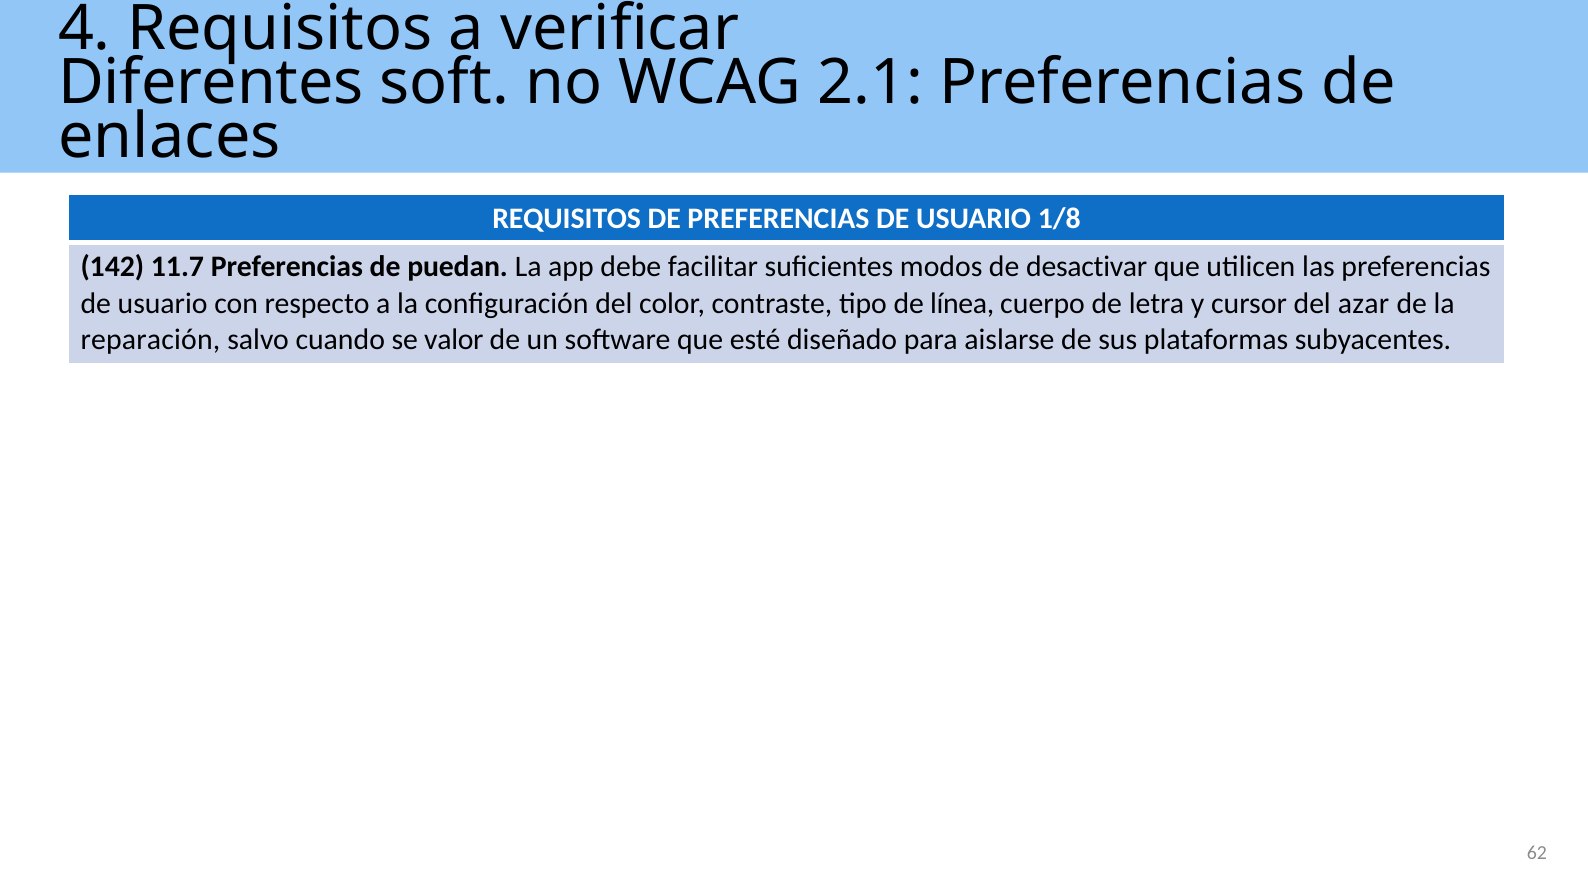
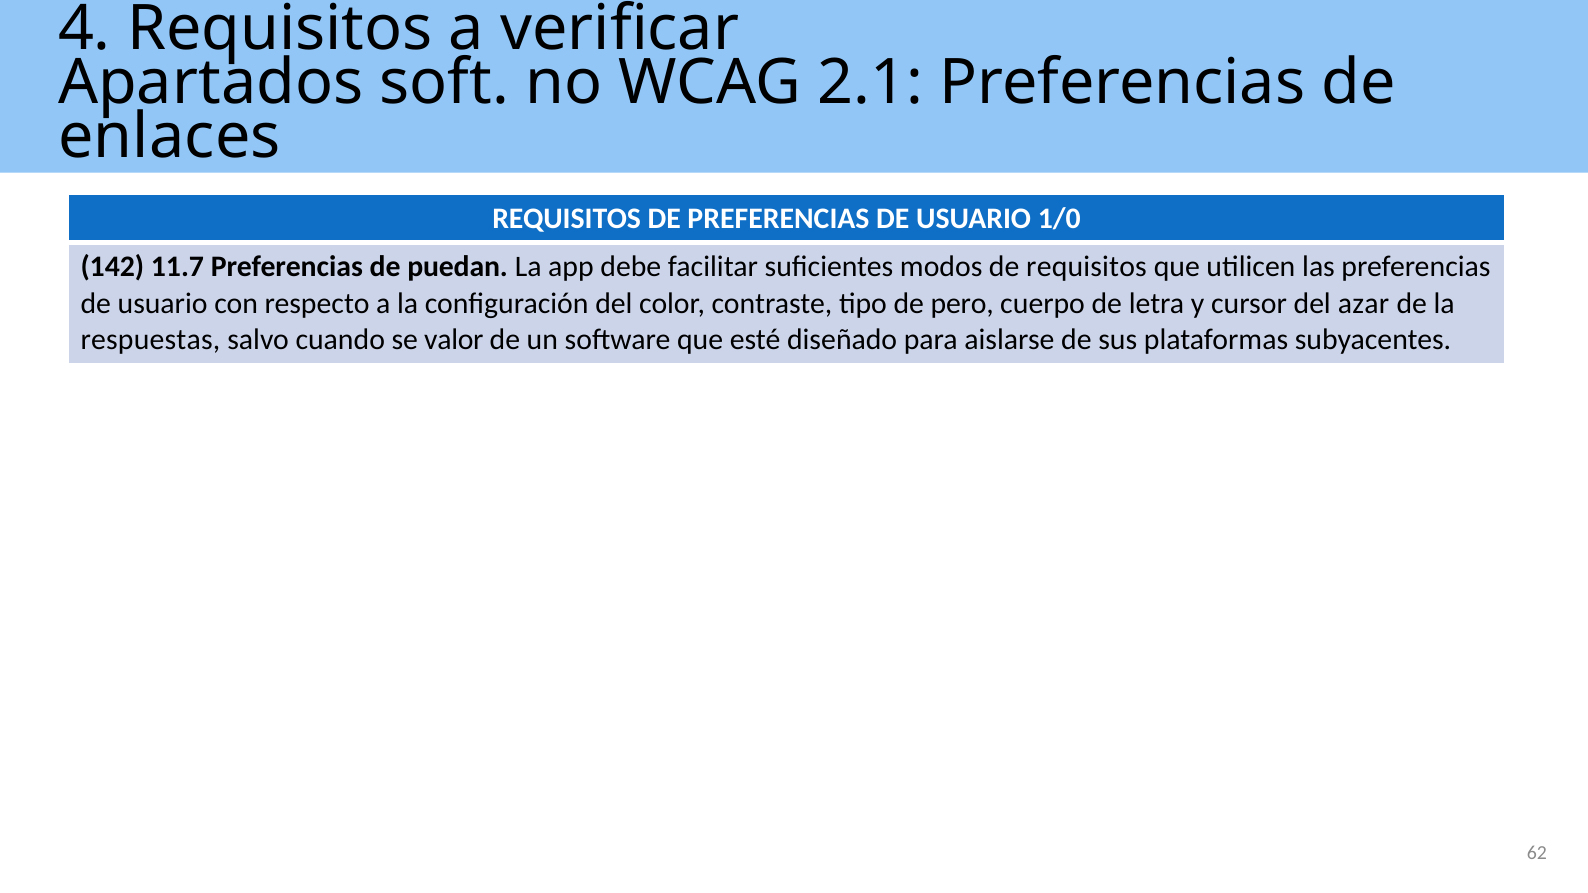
Diferentes: Diferentes -> Apartados (211, 83)
1/8: 1/8 -> 1/0 (1059, 219)
de desactivar: desactivar -> requisitos (1087, 267)
línea: línea -> pero (962, 303)
reparación: reparación -> respuestas (150, 340)
